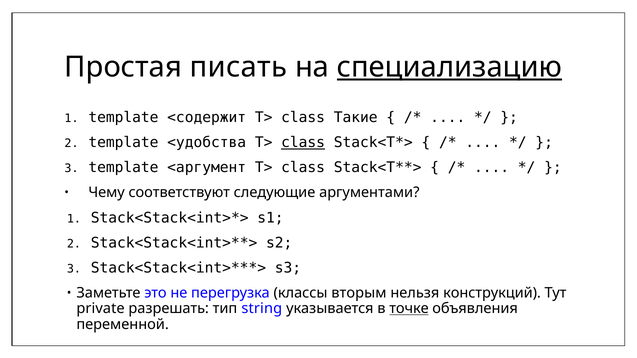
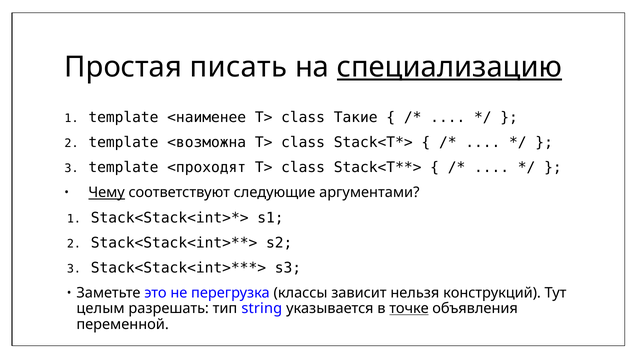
<содержит: <содержит -> <наименее (207, 118)
<удобства: <удобства -> <возможна (207, 143)
class underline: present -> none (303, 143)
<аргумент: <аргумент -> <проходят (207, 168)
Чему underline: none -> present (107, 193)
вторым: вторым -> зависит (359, 293)
private: private -> целым (101, 309)
